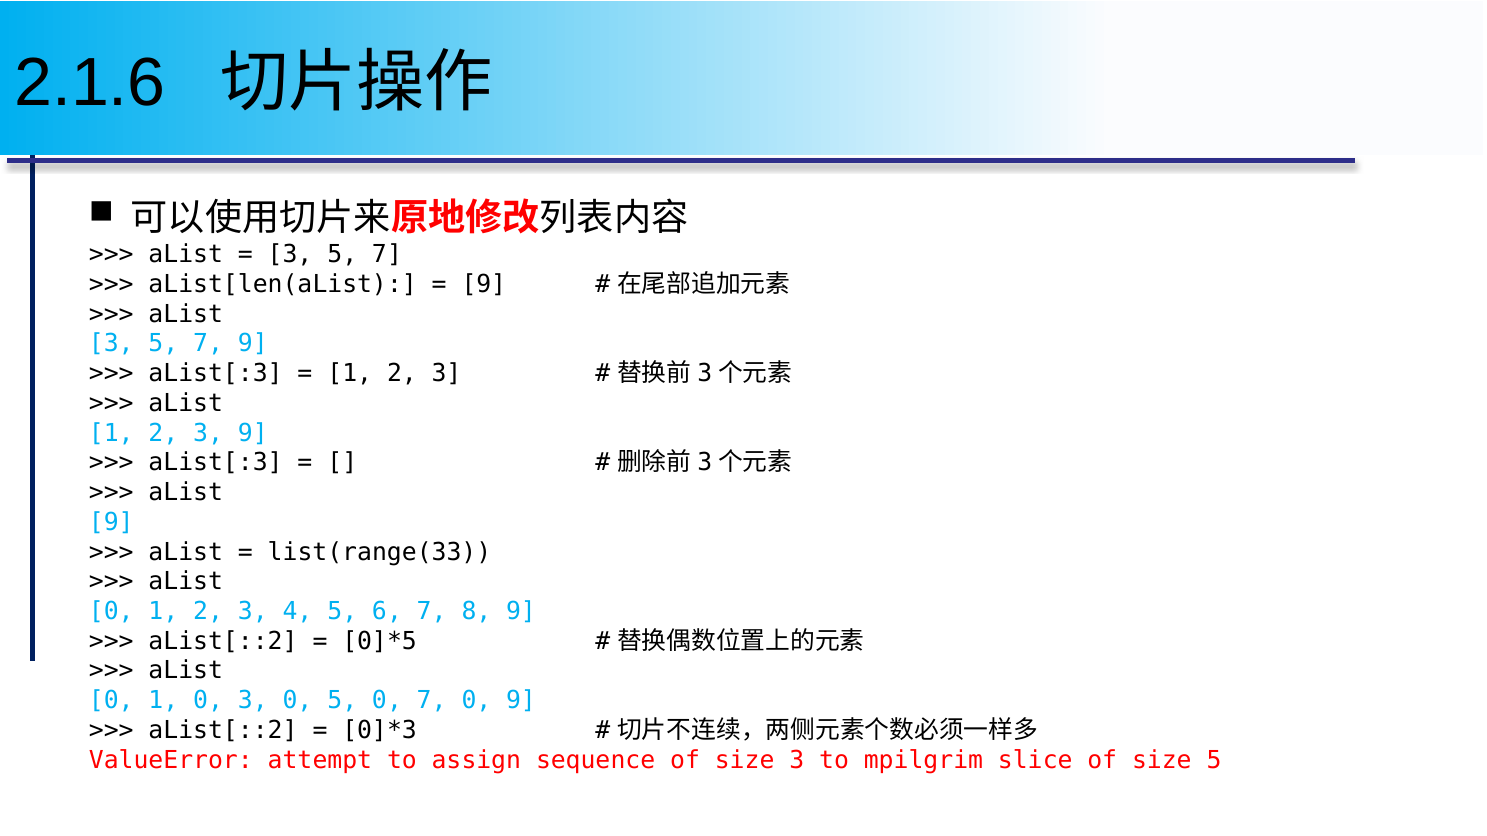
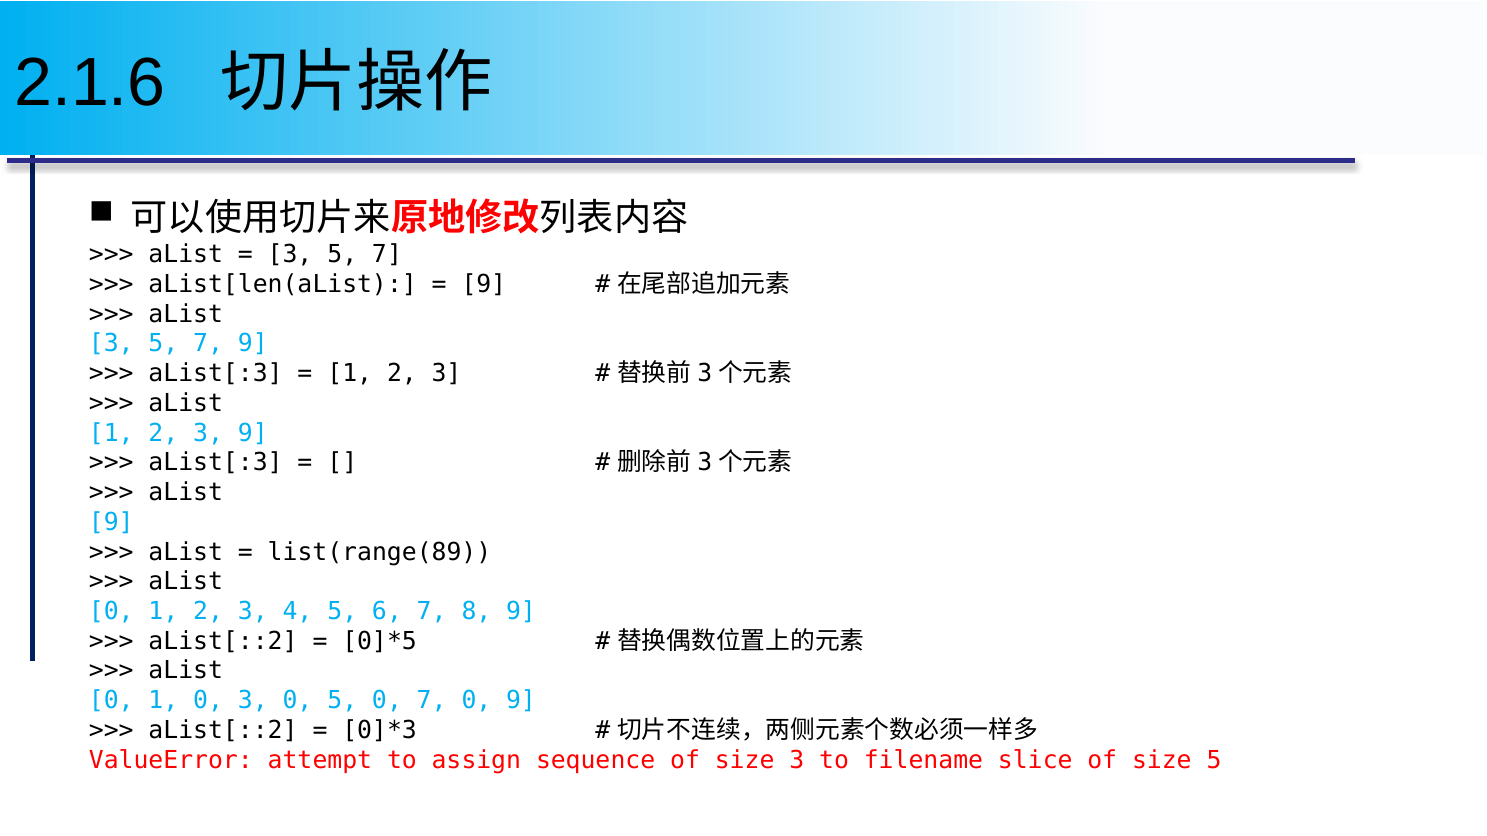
list(range(33: list(range(33 -> list(range(89 (379, 552)
mpilgrim: mpilgrim -> filename (923, 760)
